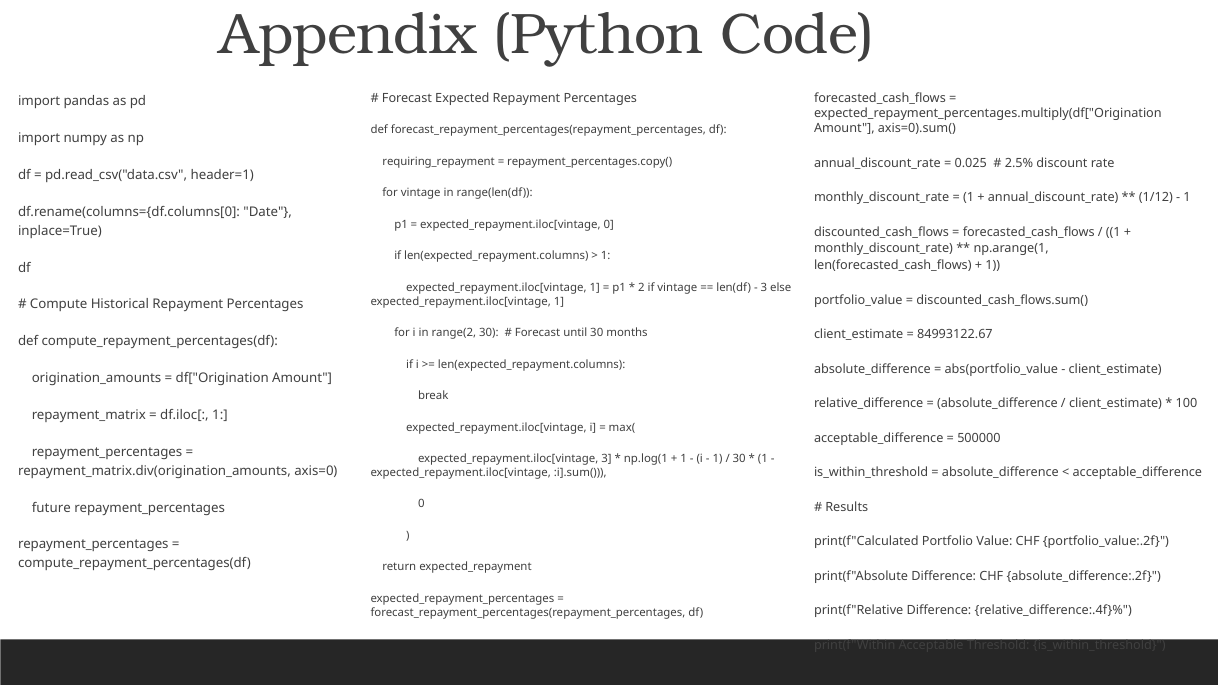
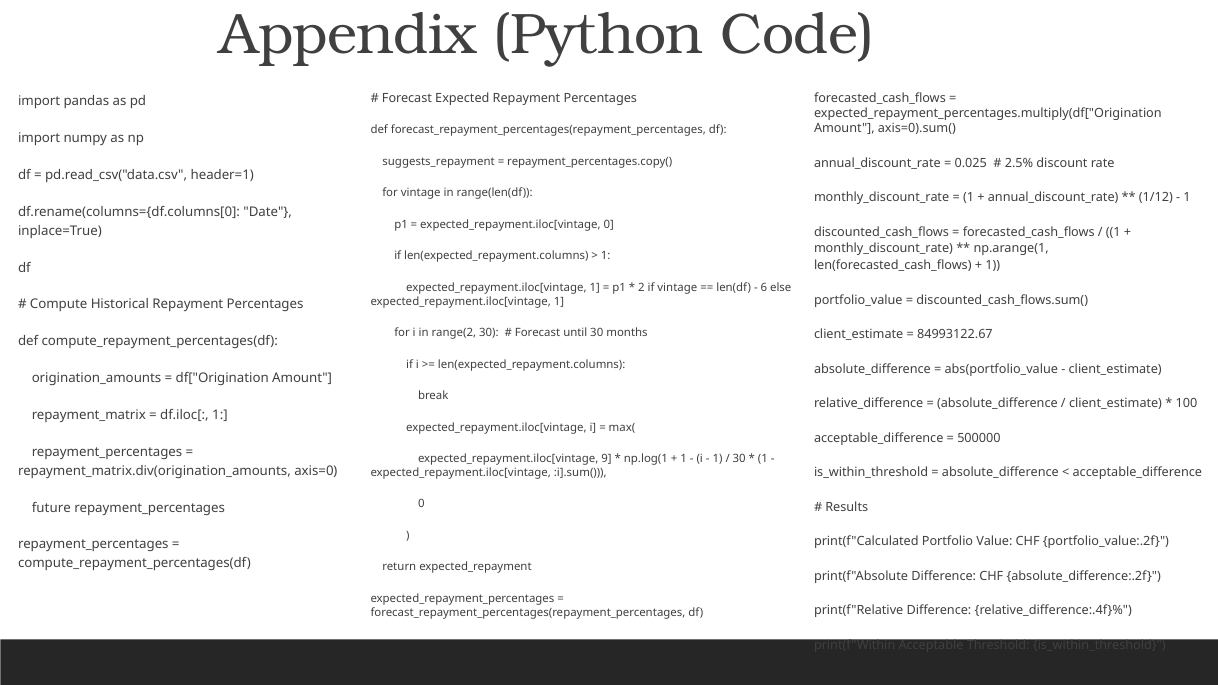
requiring_repayment: requiring_repayment -> suggests_repayment (439, 162)
3: 3 -> 6 (764, 288)
expected_repayment.iloc[vintage 3: 3 -> 9 (607, 459)
